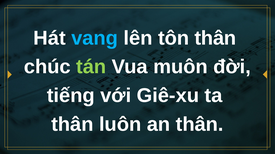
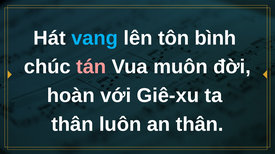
tôn thân: thân -> bình (215, 38)
tán colour: light green -> pink (91, 67)
tiếng: tiếng -> hoàn (71, 96)
